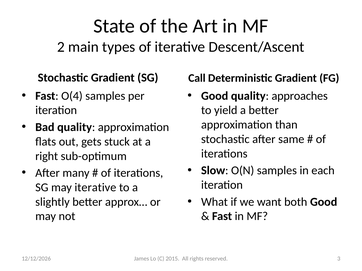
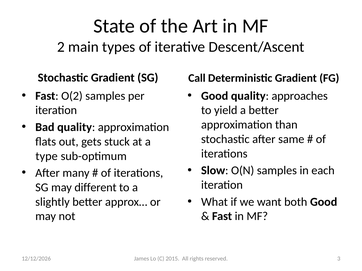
O(4: O(4 -> O(2 (72, 96)
right: right -> type (47, 156)
may iterative: iterative -> different (96, 188)
